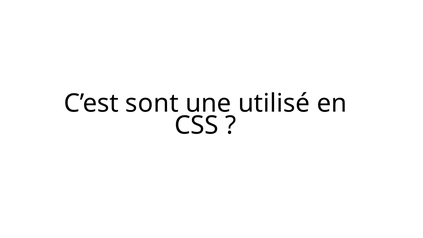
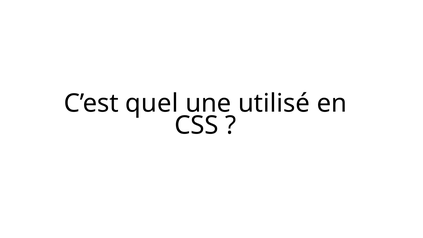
sont: sont -> quel (152, 103)
